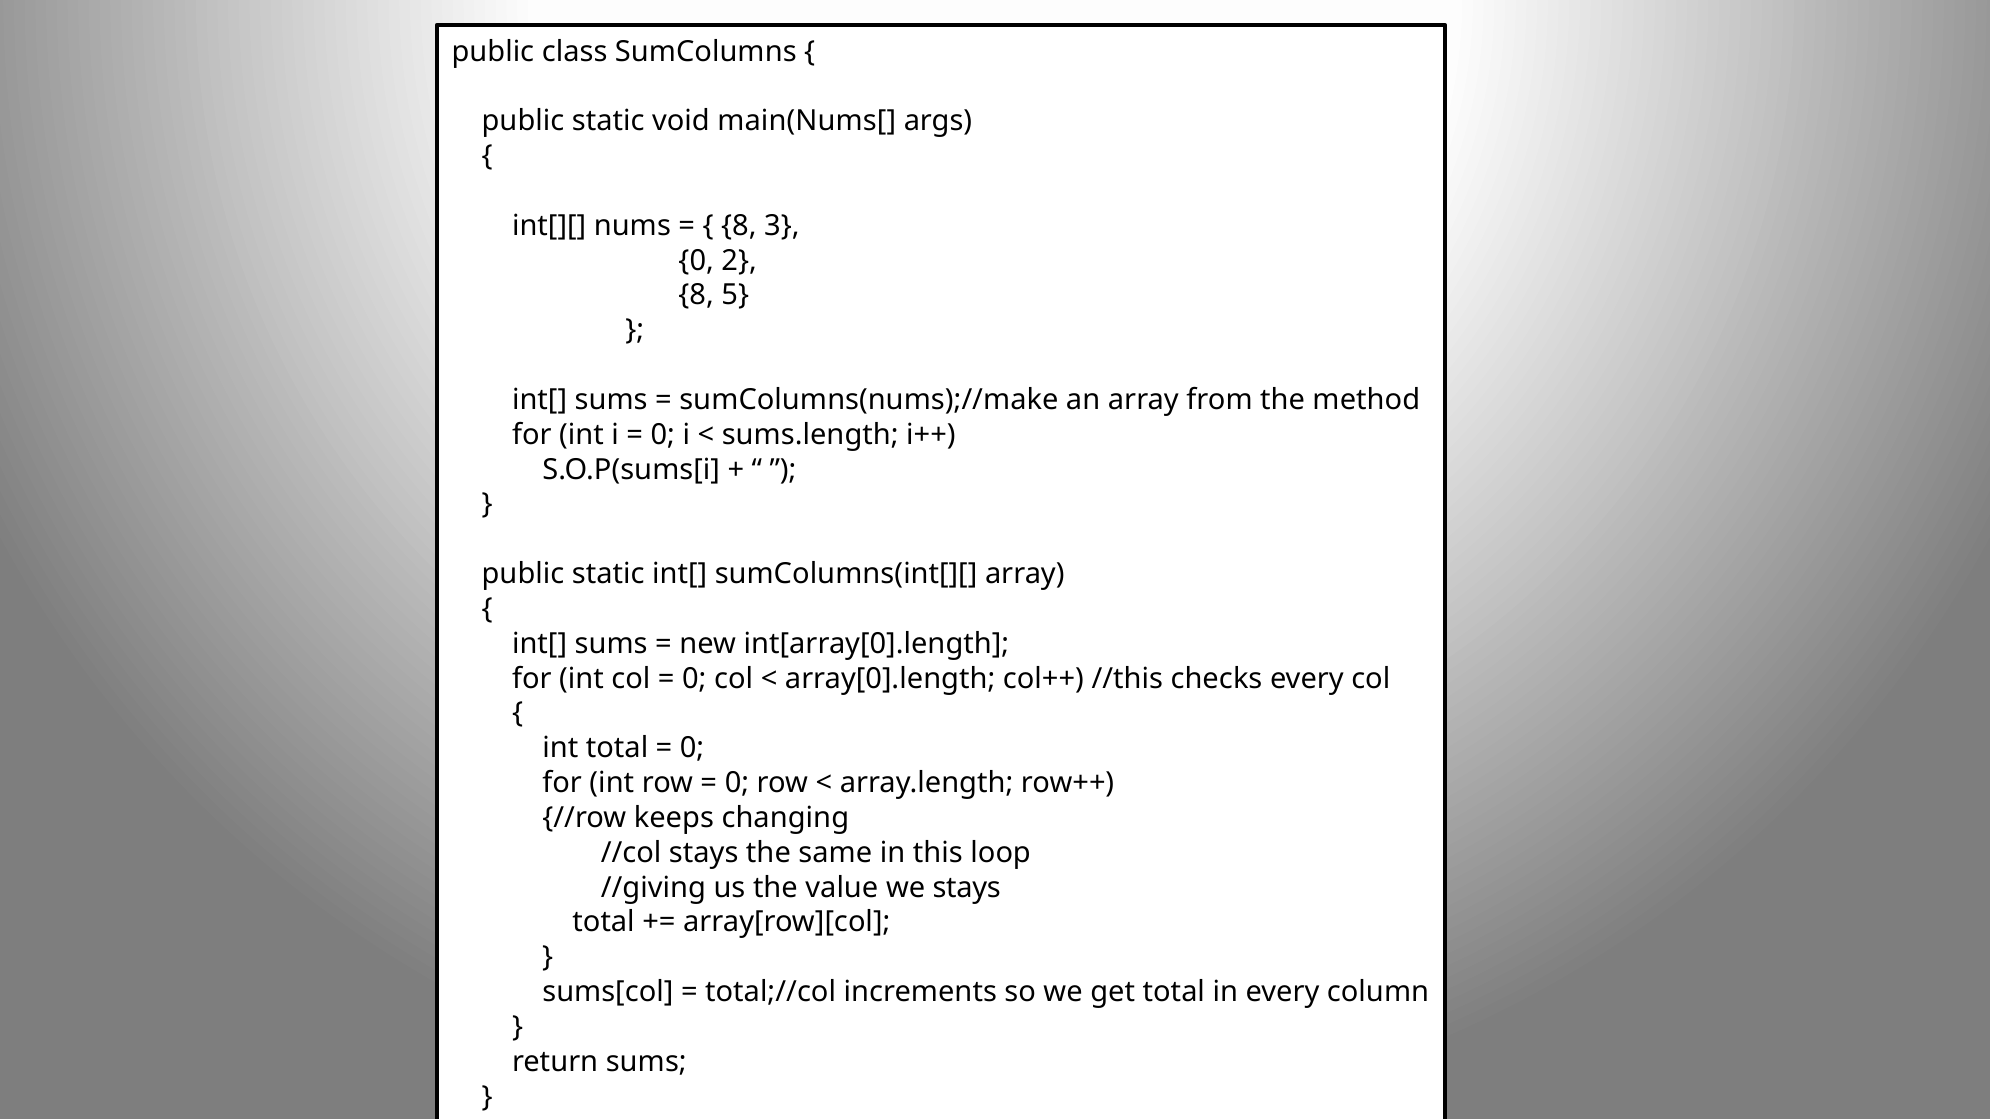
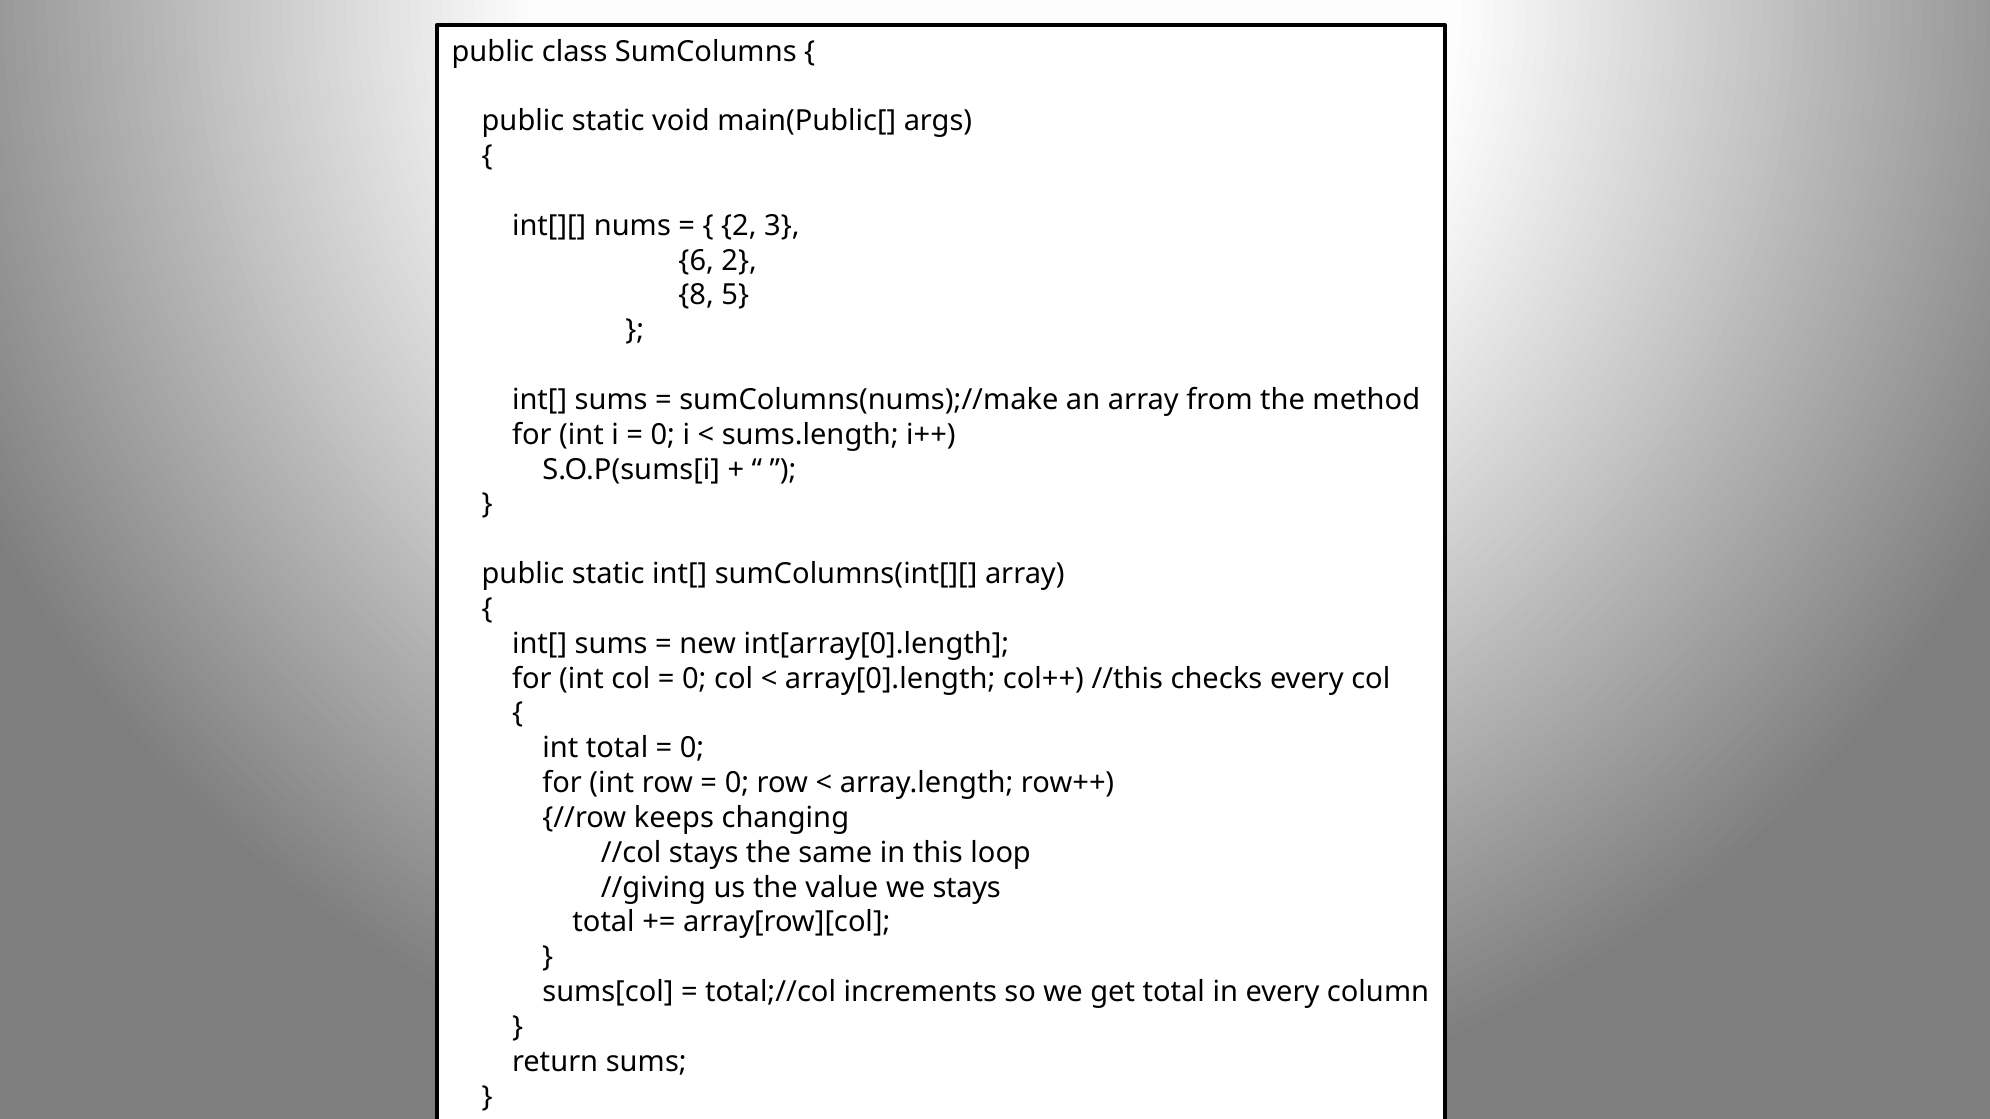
main(Nums[: main(Nums[ -> main(Public[ (807, 121)
8: 8 -> 2 (739, 226)
0: 0 -> 6 (696, 261)
